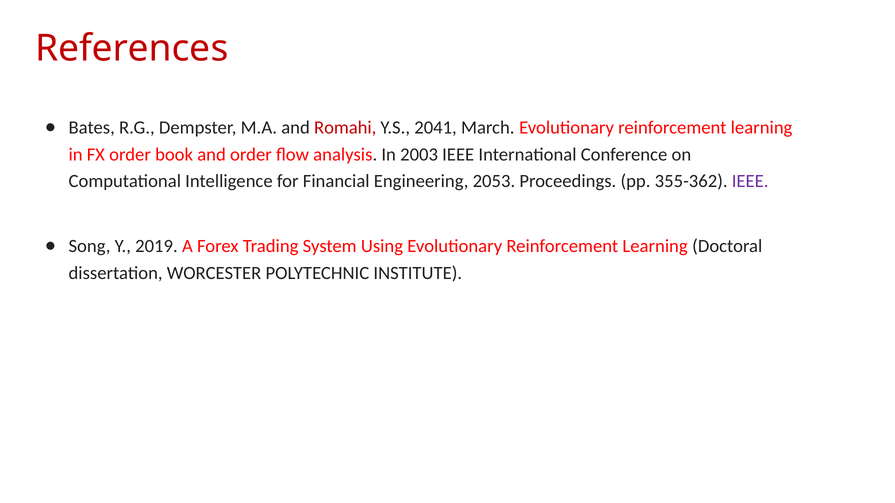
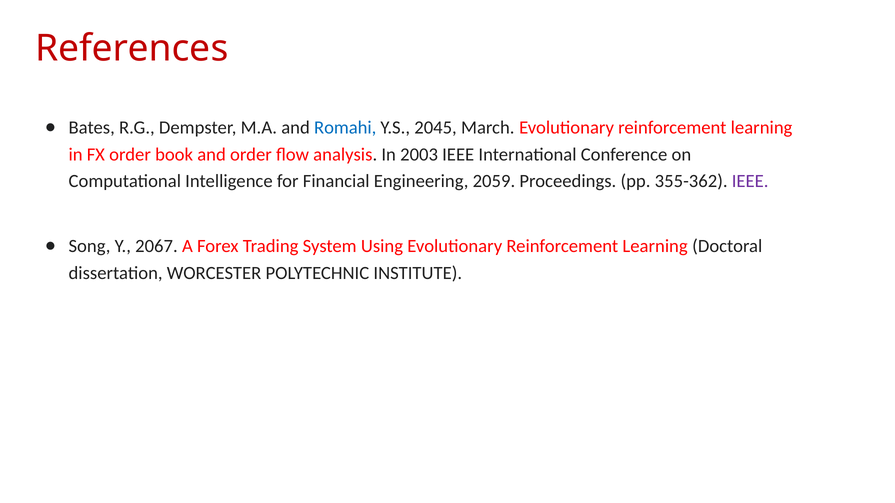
Romahi colour: red -> blue (345, 128)
2041: 2041 -> 2045 (436, 128)
2053: 2053 -> 2059 (494, 181)
2019: 2019 -> 2067 (156, 246)
